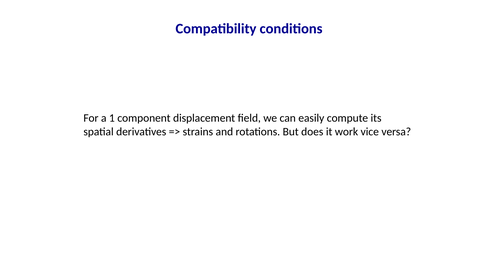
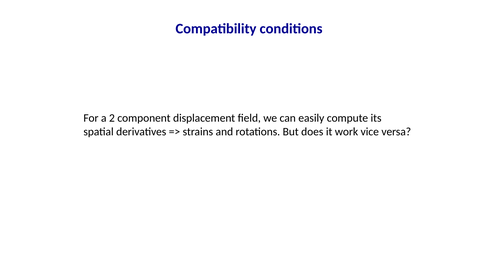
1: 1 -> 2 (112, 118)
